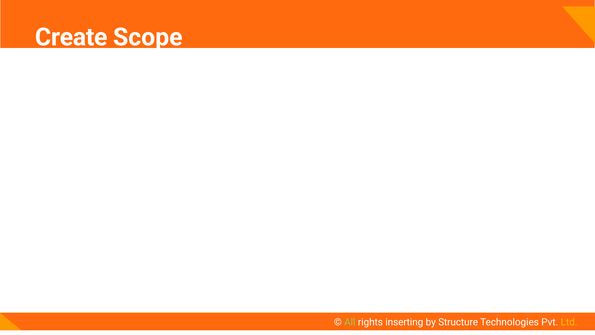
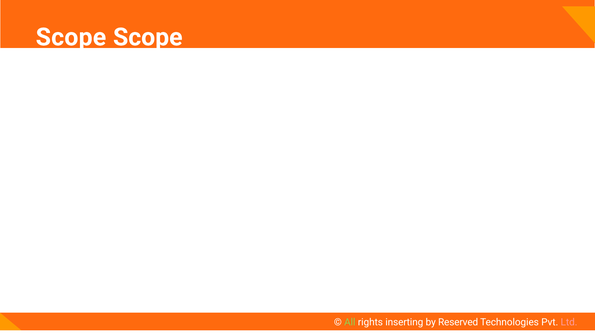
Create: Create -> Scope (71, 37)
Structure: Structure -> Reserved (458, 322)
Ltd colour: yellow -> pink (569, 322)
